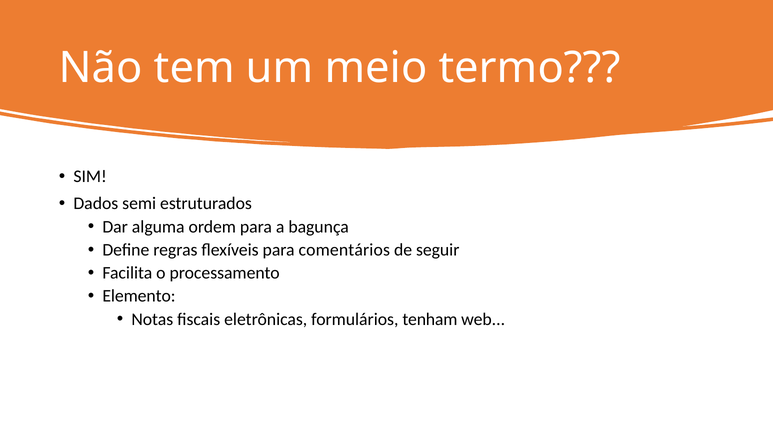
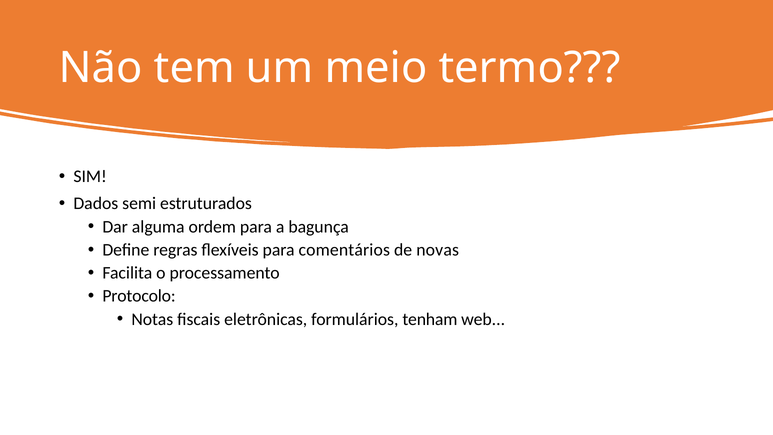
seguir: seguir -> novas (438, 250)
Elemento: Elemento -> Protocolo (139, 296)
